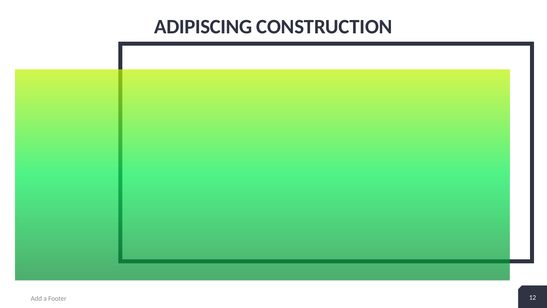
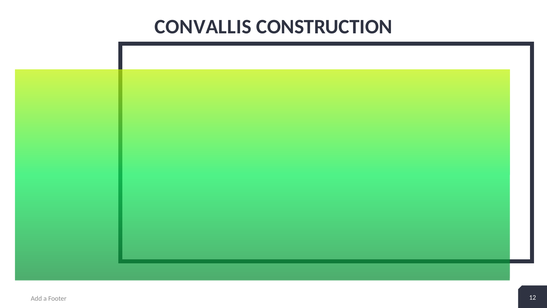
ADIPISCING: ADIPISCING -> CONVALLIS (203, 27)
